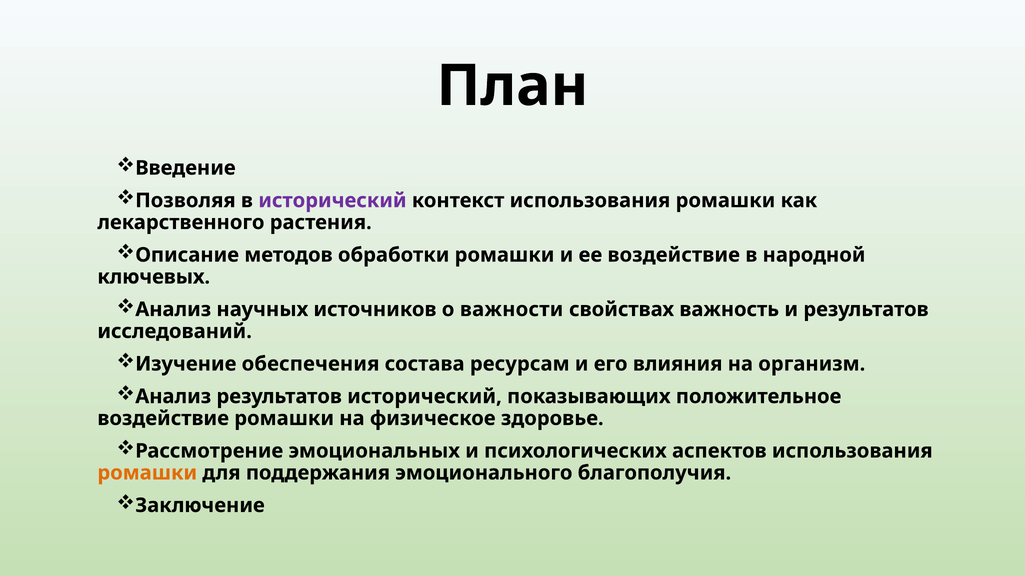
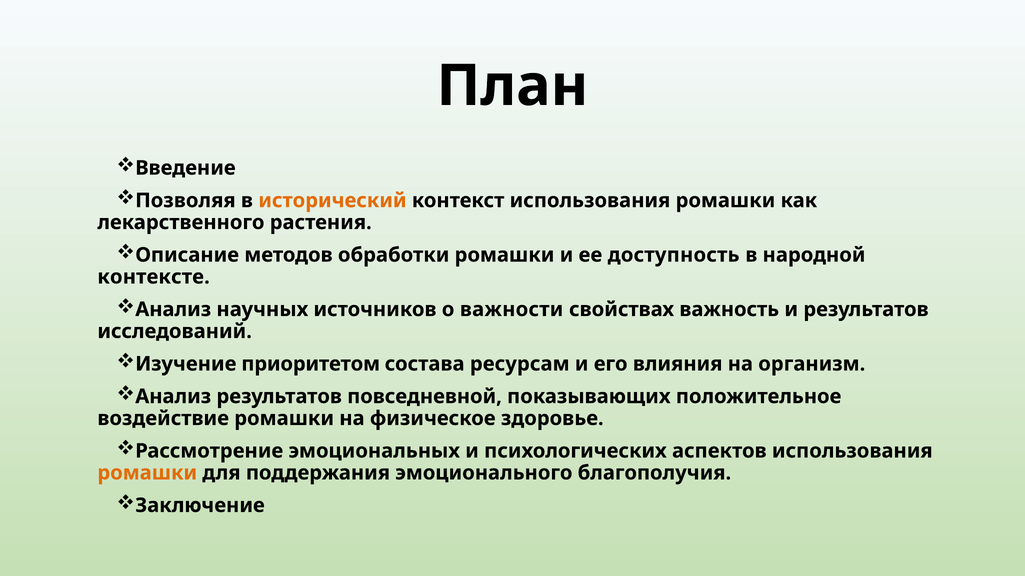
исторический colour: purple -> orange (332, 201)
ее воздействие: воздействие -> доступность (674, 255)
ключевых: ключевых -> контексте (154, 277)
обеспечения: обеспечения -> приоритетом (311, 364)
результатов исторический: исторический -> повседневной (425, 397)
